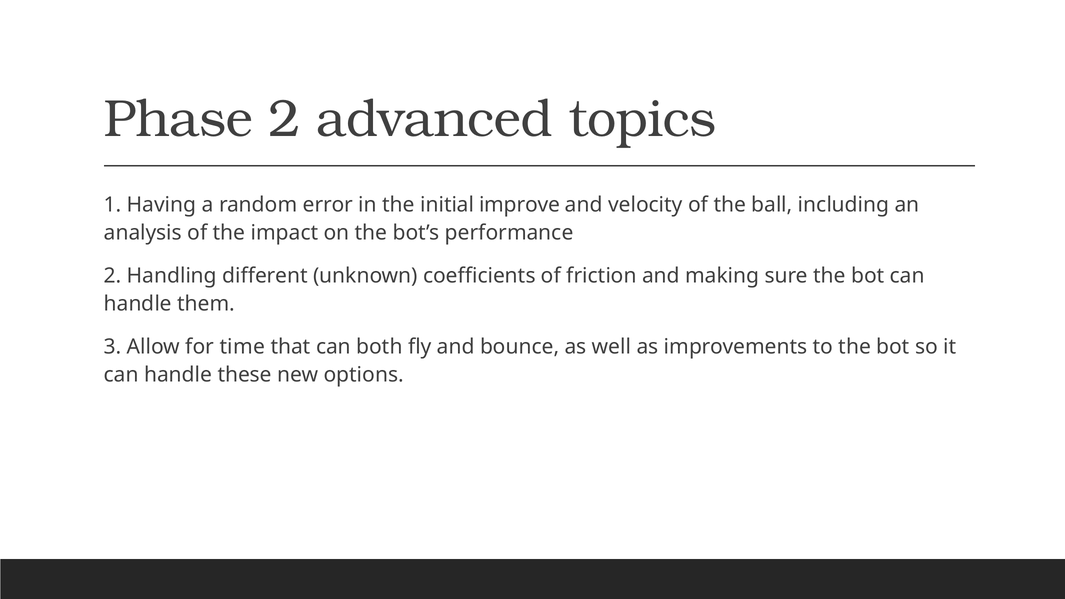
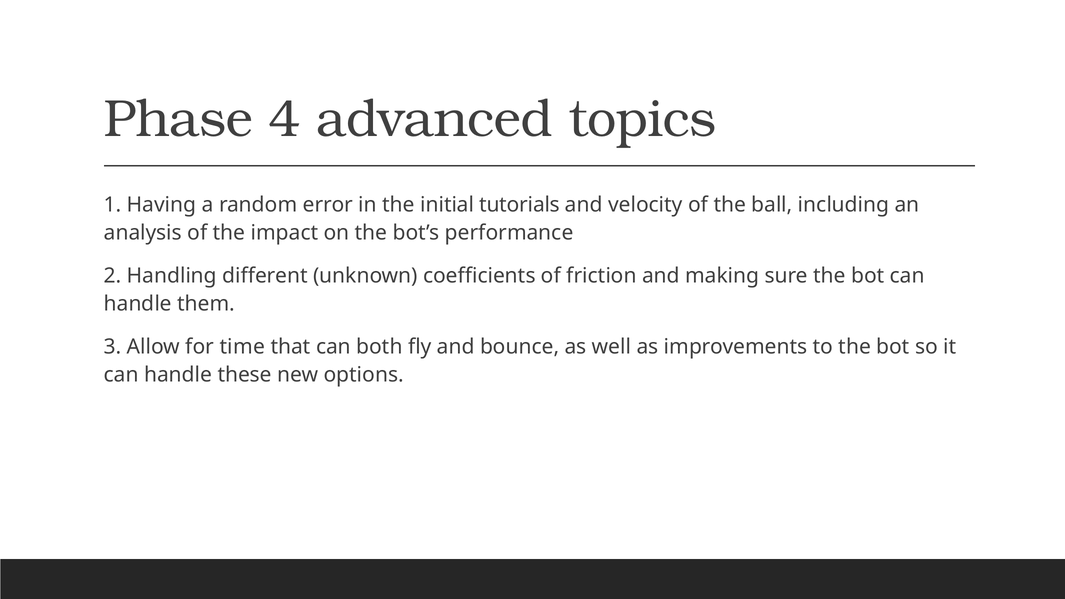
Phase 2: 2 -> 4 (285, 119)
improve: improve -> tutorials (520, 205)
